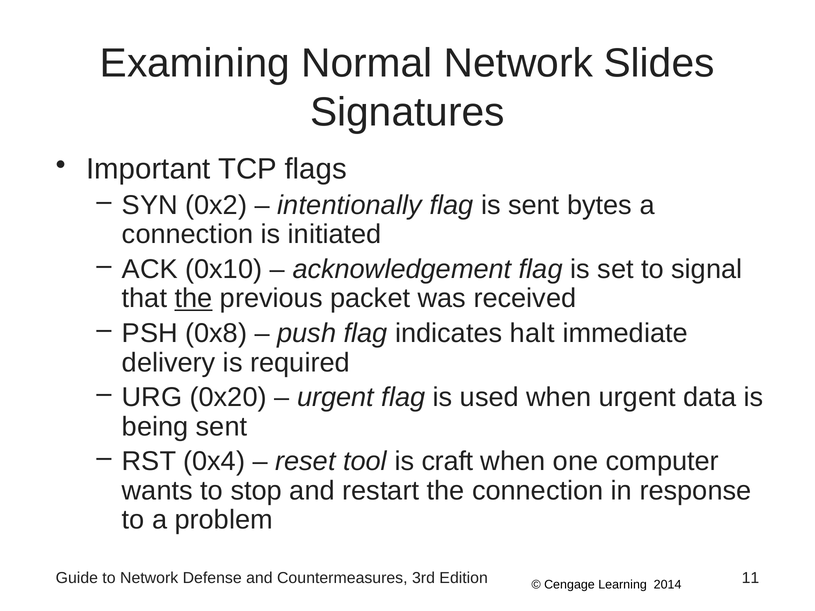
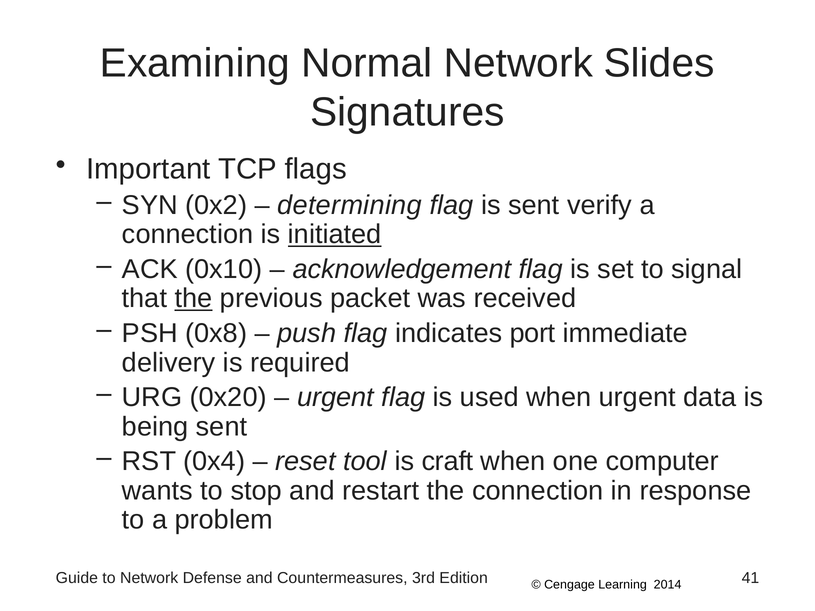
intentionally: intentionally -> determining (350, 205)
bytes: bytes -> verify (599, 205)
initiated underline: none -> present (335, 235)
halt: halt -> port (533, 333)
11: 11 -> 41 (750, 578)
